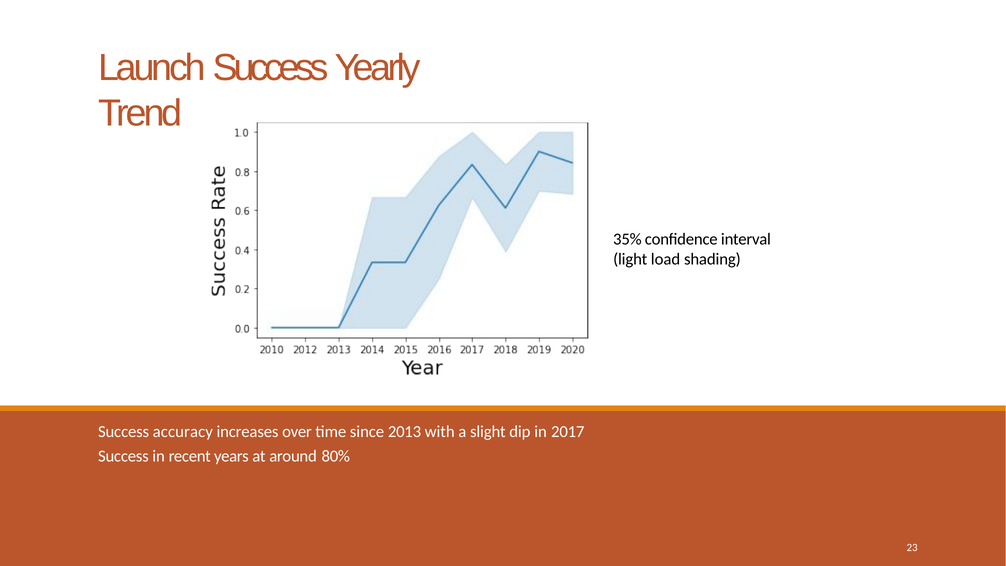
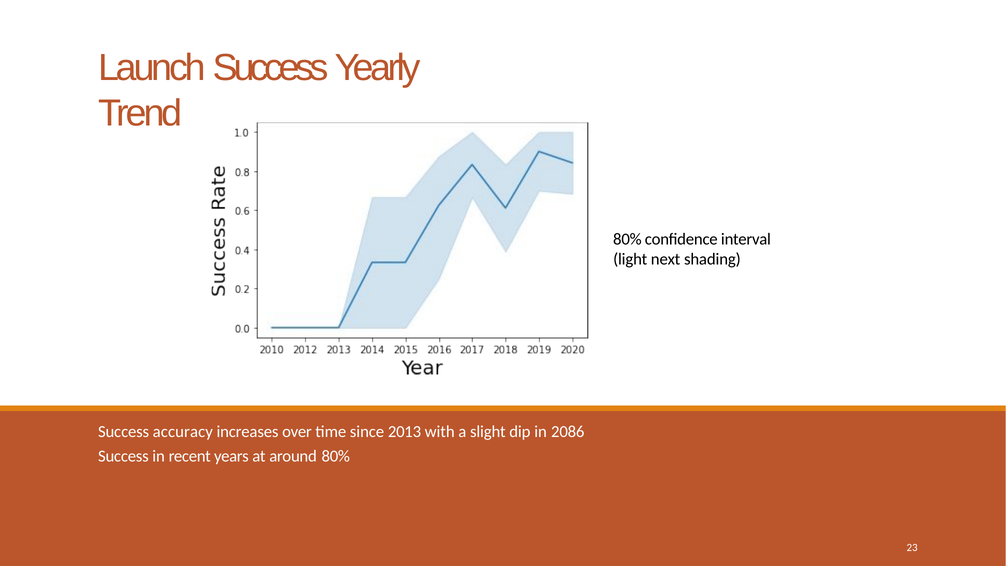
35%: 35% -> 80% (627, 239)
load: load -> next (666, 259)
2017: 2017 -> 2086 (568, 432)
